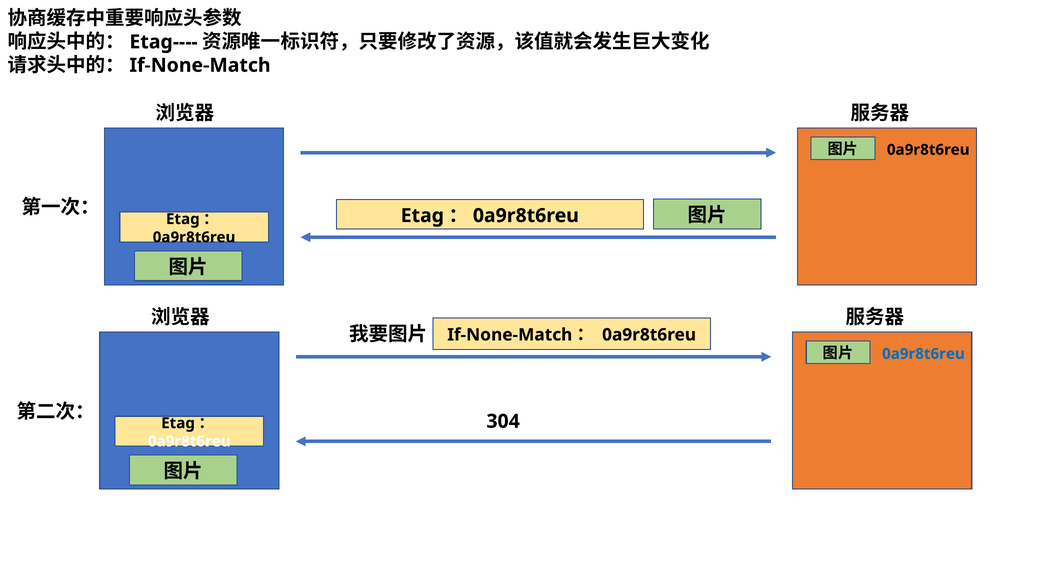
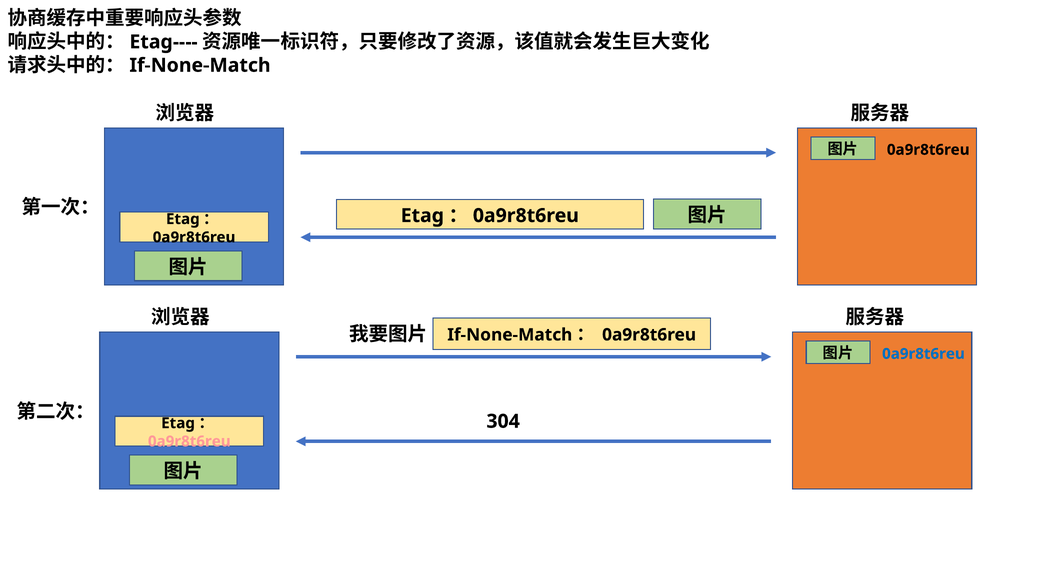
0a9r8t6reu colour: white -> pink (189, 442)
